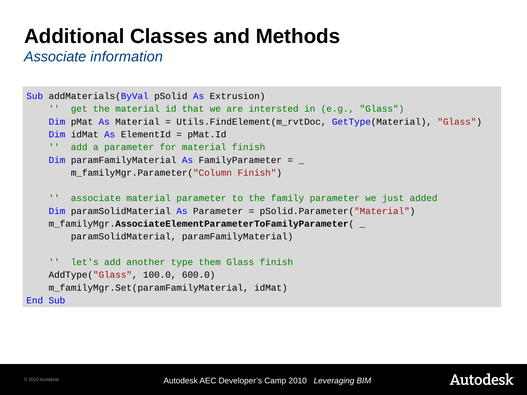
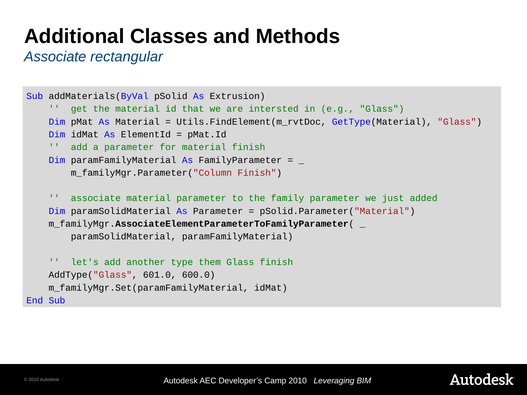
information: information -> rectangular (127, 57)
100.0: 100.0 -> 601.0 (160, 275)
